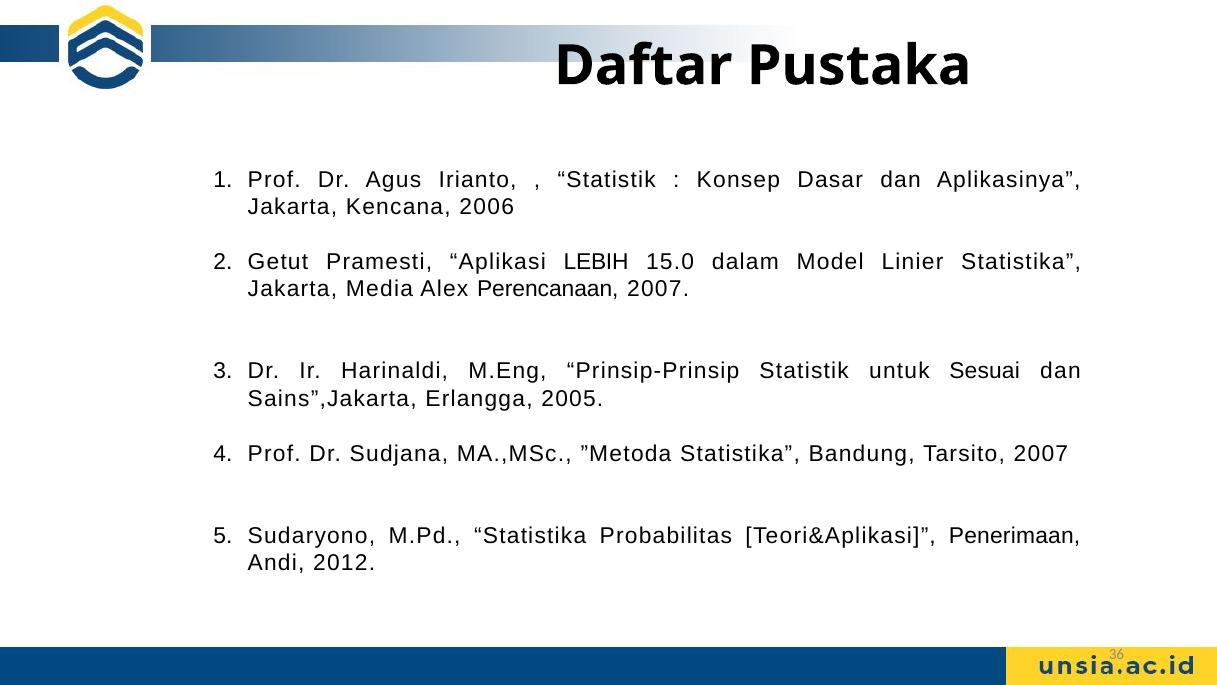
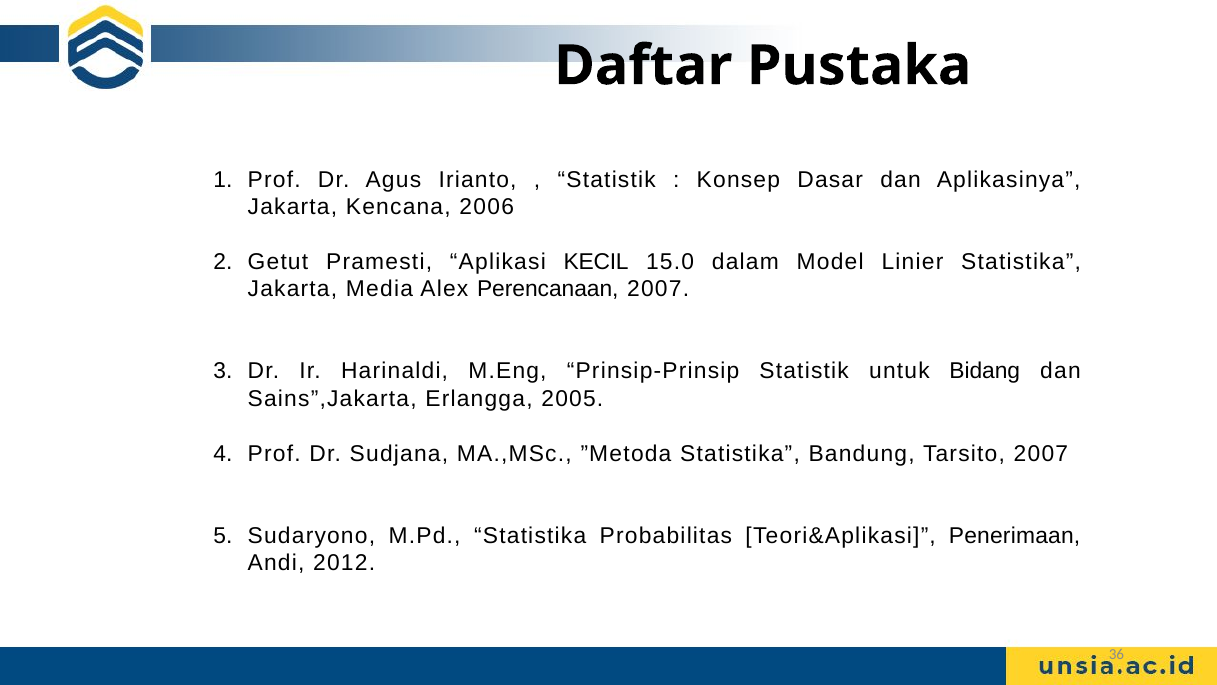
LEBIH: LEBIH -> KECIL (596, 262)
Sesuai: Sesuai -> Bidang (985, 371)
